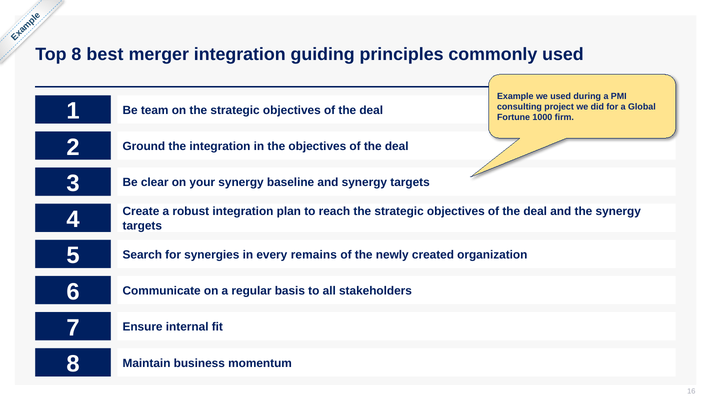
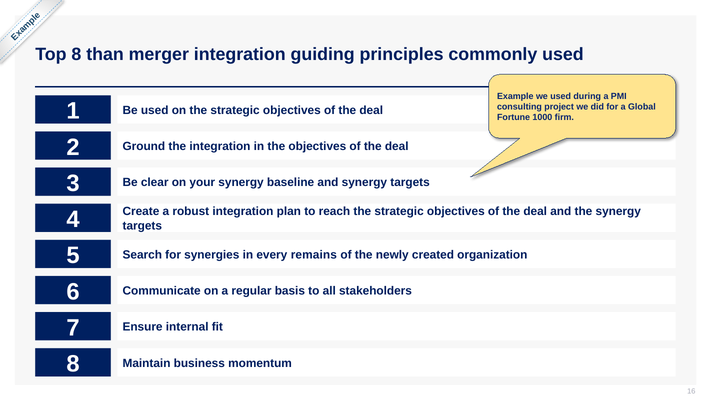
best: best -> than (105, 54)
Be team: team -> used (155, 110)
